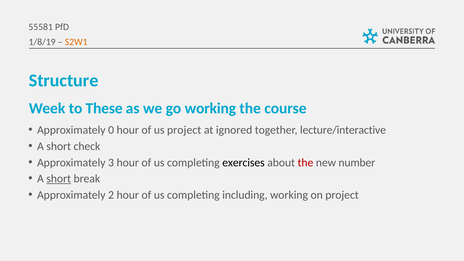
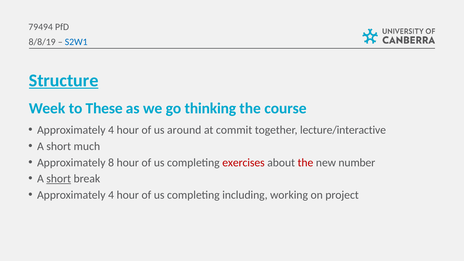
55581: 55581 -> 79494 (41, 27)
1/8/19: 1/8/19 -> 8/8/19 (42, 42)
S2W1 colour: orange -> blue (76, 42)
Structure underline: none -> present (64, 81)
go working: working -> thinking (210, 108)
0: 0 -> 4 (111, 130)
us project: project -> around (184, 130)
ignored: ignored -> commit (234, 130)
check: check -> much (87, 146)
3: 3 -> 8 (111, 163)
exercises colour: black -> red (243, 163)
2: 2 -> 4 (111, 195)
